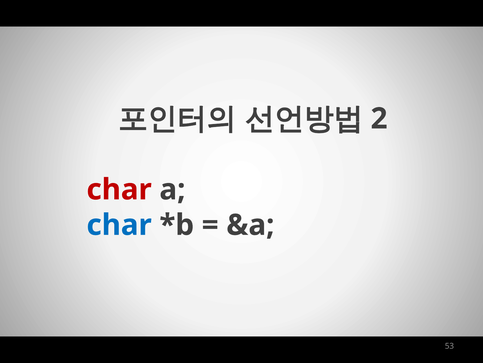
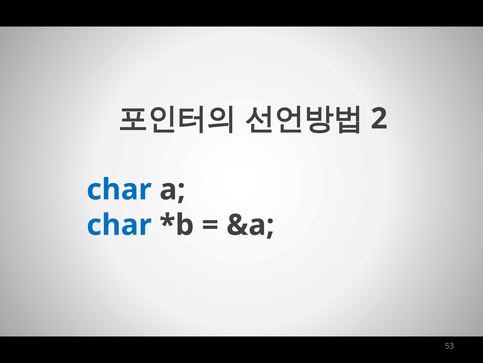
char colour: red -> blue (119, 189)
